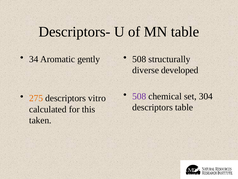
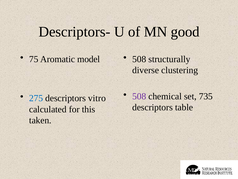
MN table: table -> good (185, 32)
34: 34 -> 75 (34, 59)
gently: gently -> model (89, 59)
developed: developed -> clustering (180, 70)
304: 304 -> 735 (206, 96)
275 colour: orange -> blue (36, 98)
